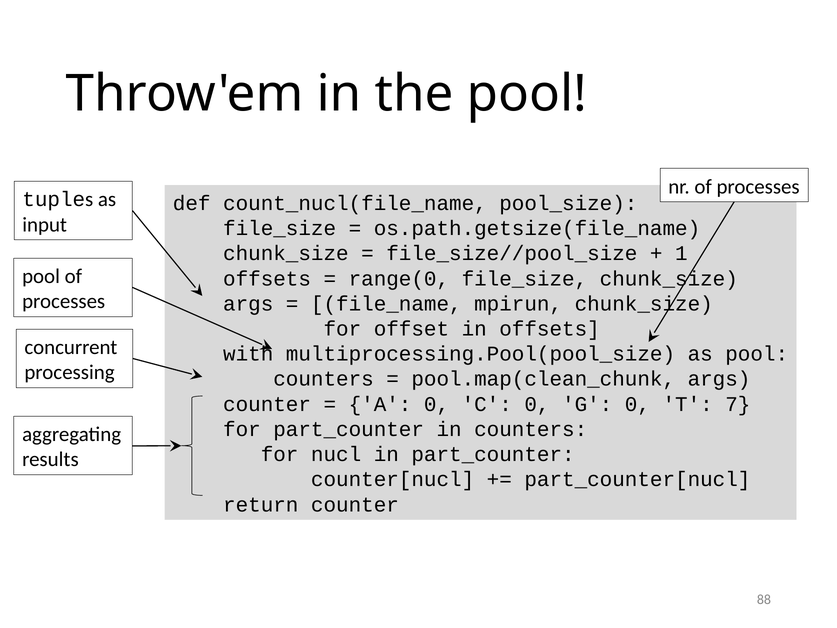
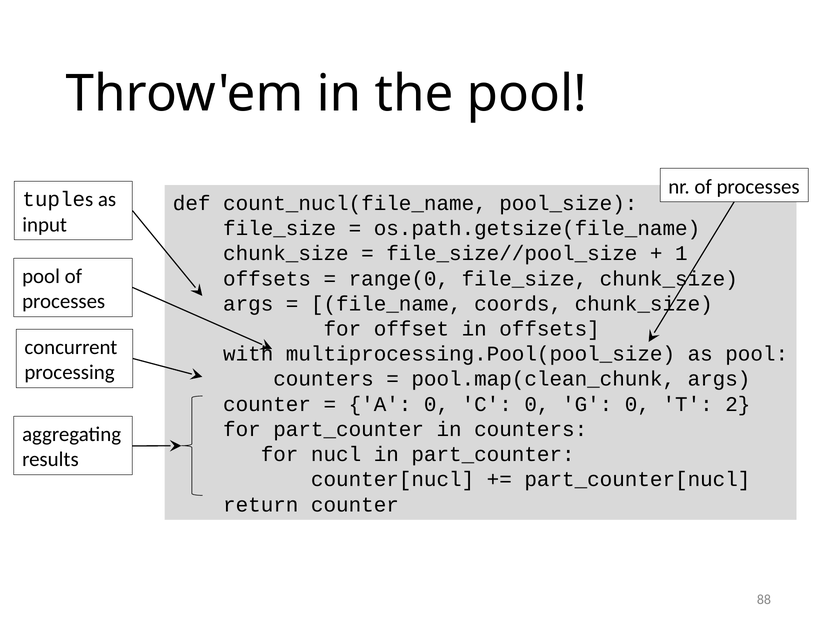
mpirun: mpirun -> coords (518, 304)
7: 7 -> 2 (738, 404)
